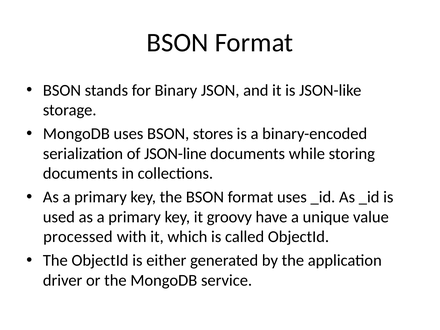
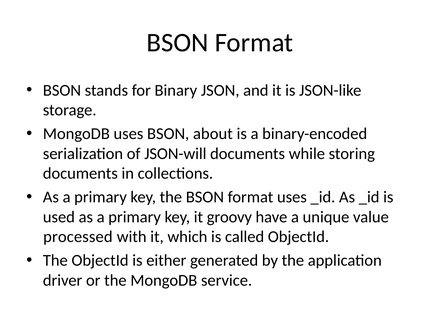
stores: stores -> about (213, 134)
JSON-line: JSON-line -> JSON-will (175, 154)
